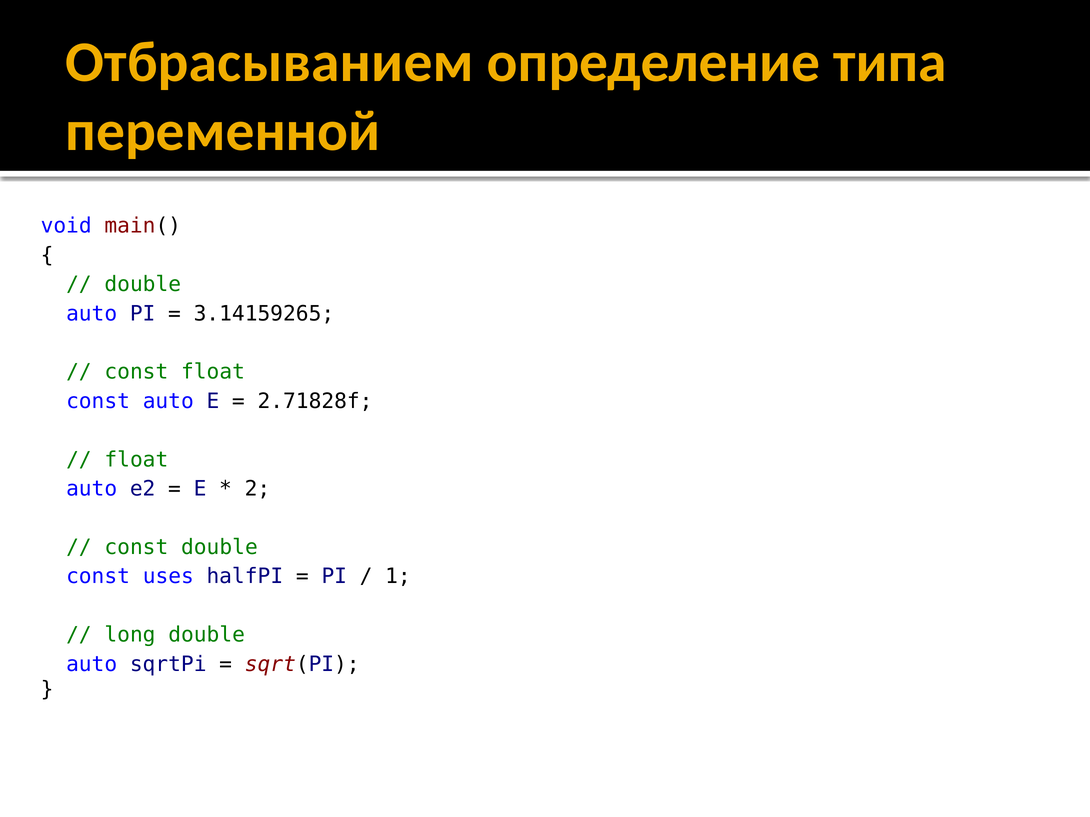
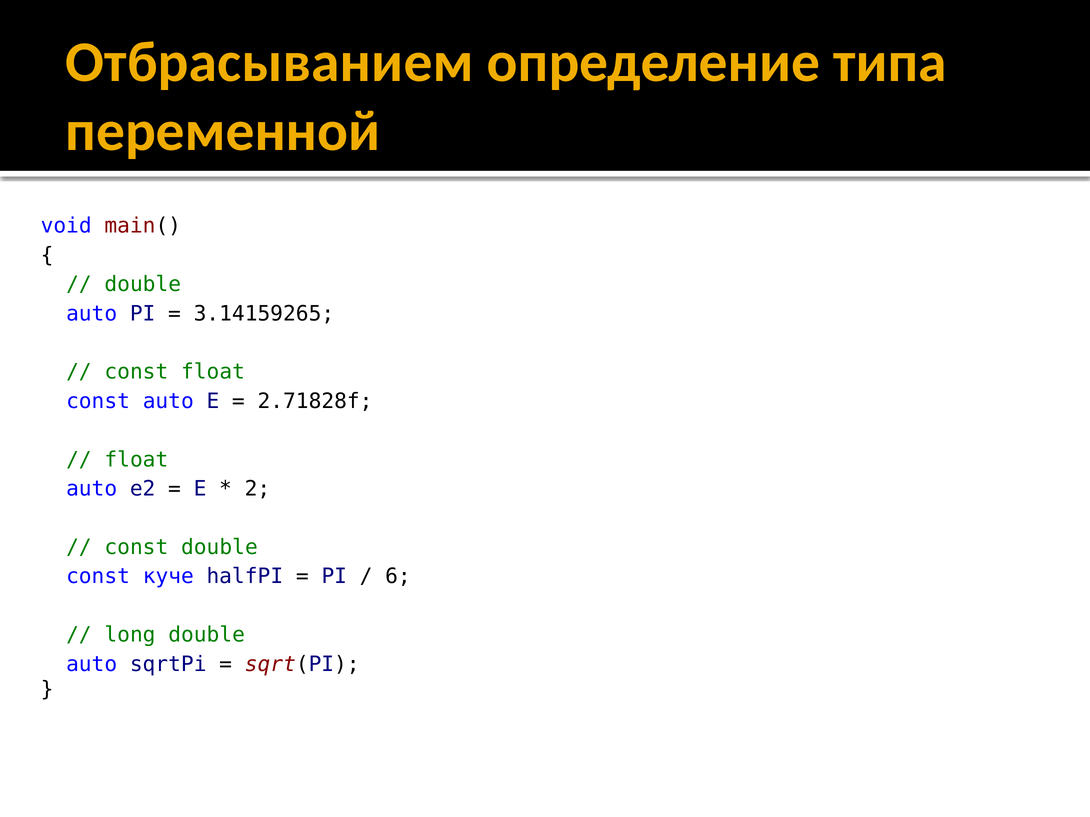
uses: uses -> куче (168, 577)
1: 1 -> 6 (398, 577)
